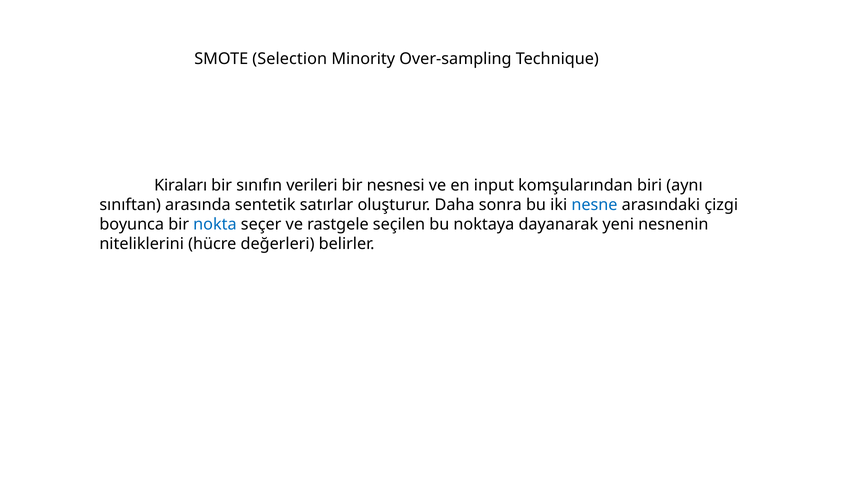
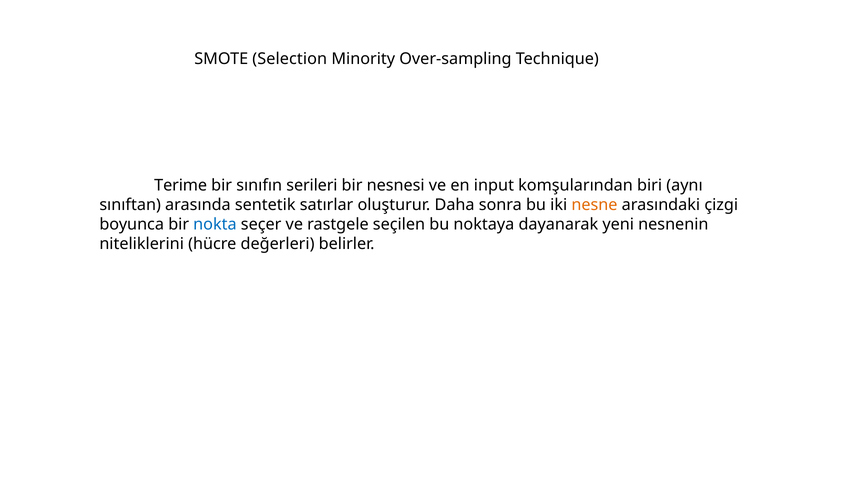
Kiraları: Kiraları -> Terime (181, 185)
verileri: verileri -> serileri (312, 185)
nesne colour: blue -> orange (594, 205)
